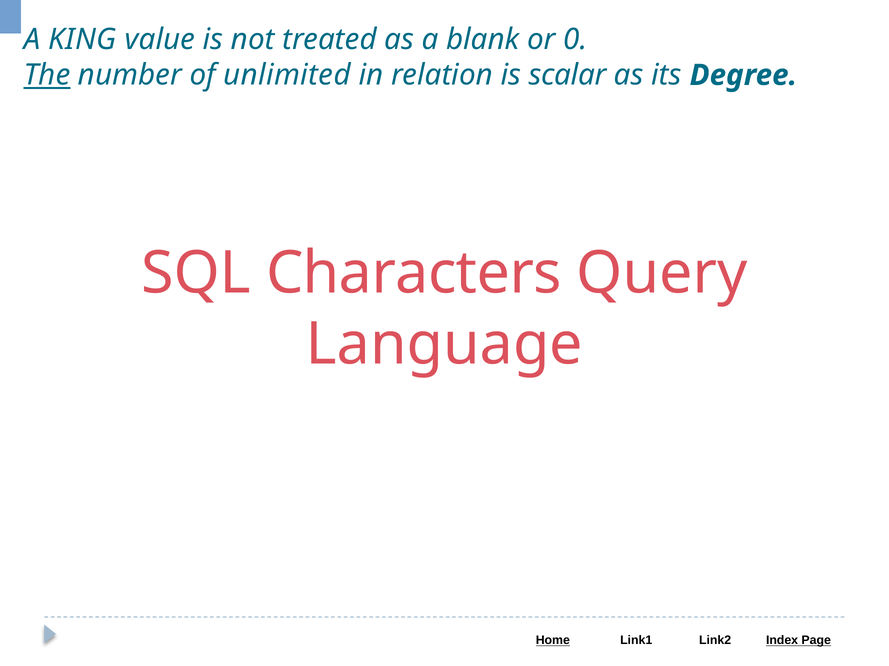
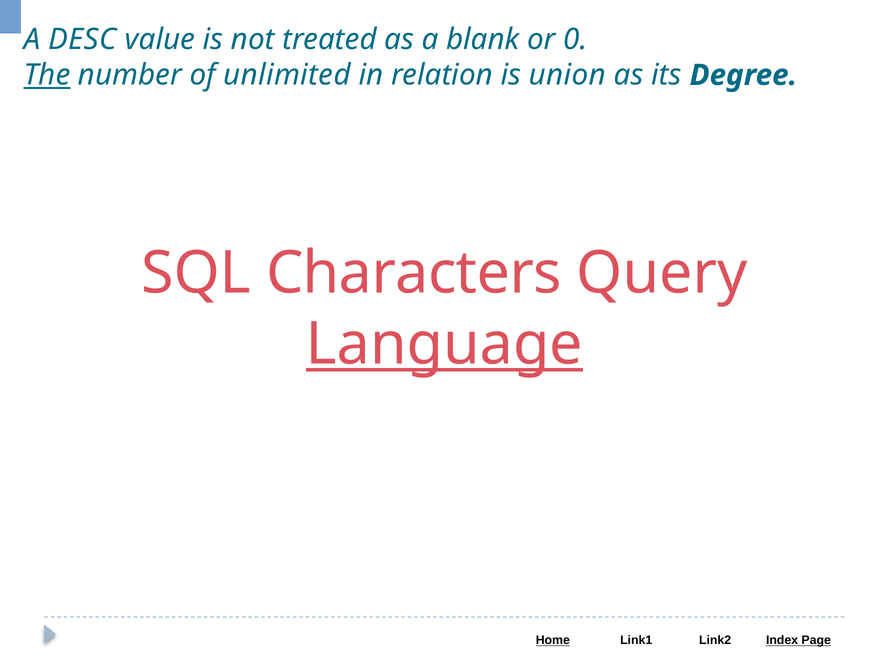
KING: KING -> DESC (82, 40)
scalar: scalar -> union (567, 75)
Language underline: none -> present (444, 345)
